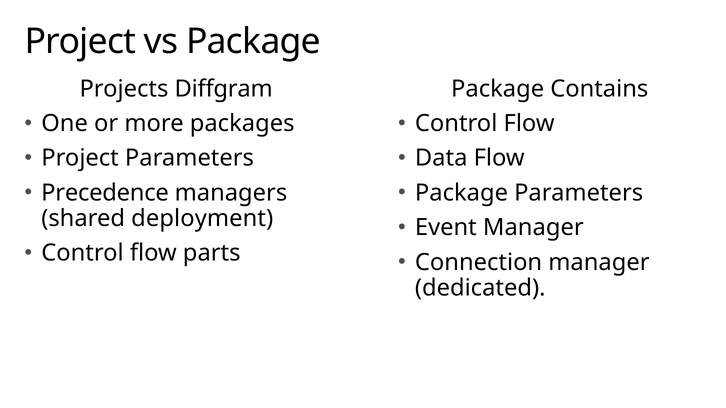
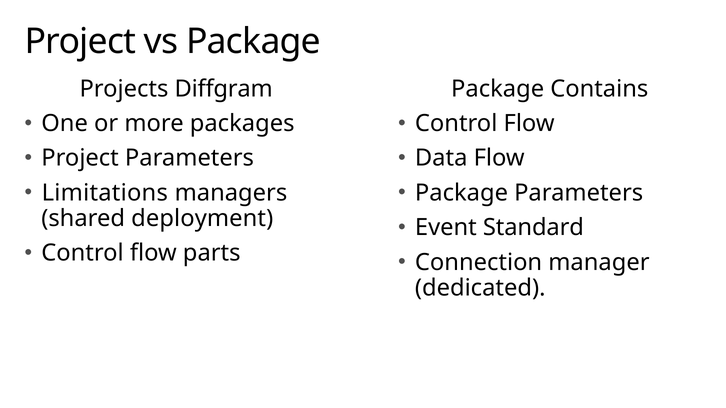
Precedence: Precedence -> Limitations (105, 193)
Event Manager: Manager -> Standard (533, 228)
